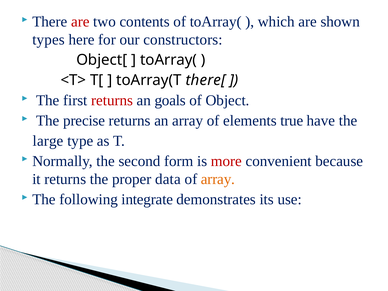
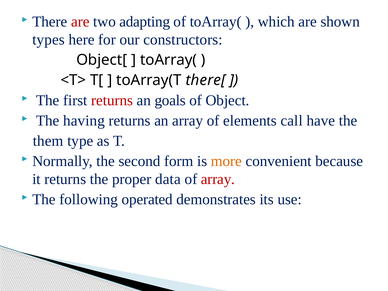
contents: contents -> adapting (145, 22)
precise: precise -> having (84, 121)
true: true -> call (292, 121)
large: large -> them (48, 141)
more colour: red -> orange (226, 161)
array colour: orange -> red (218, 179)
integrate: integrate -> operated (147, 199)
